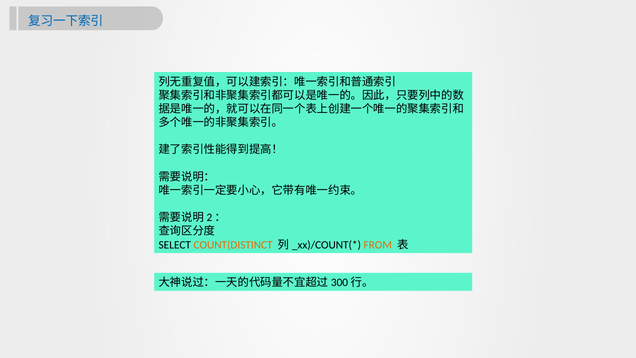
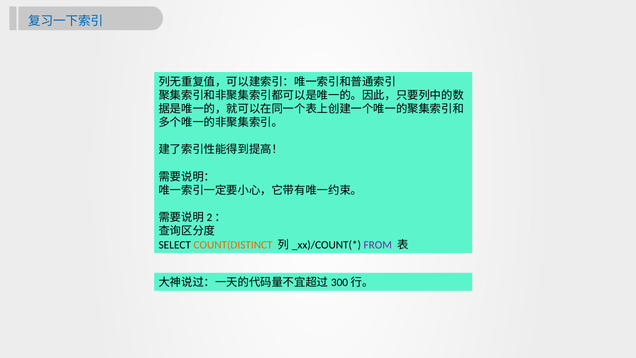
FROM colour: orange -> purple (378, 245)
